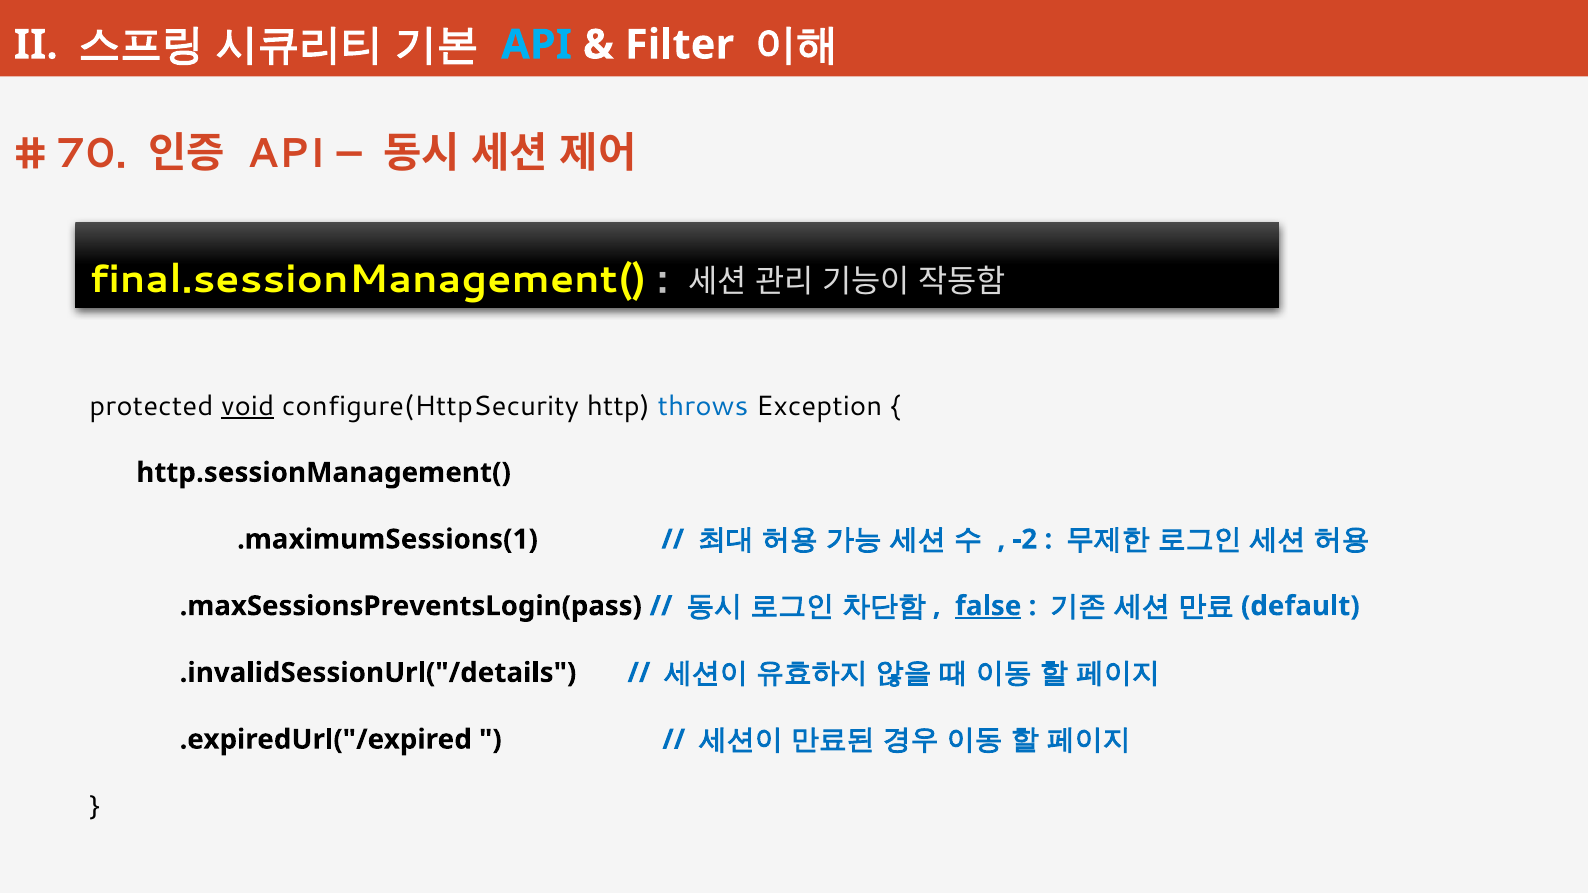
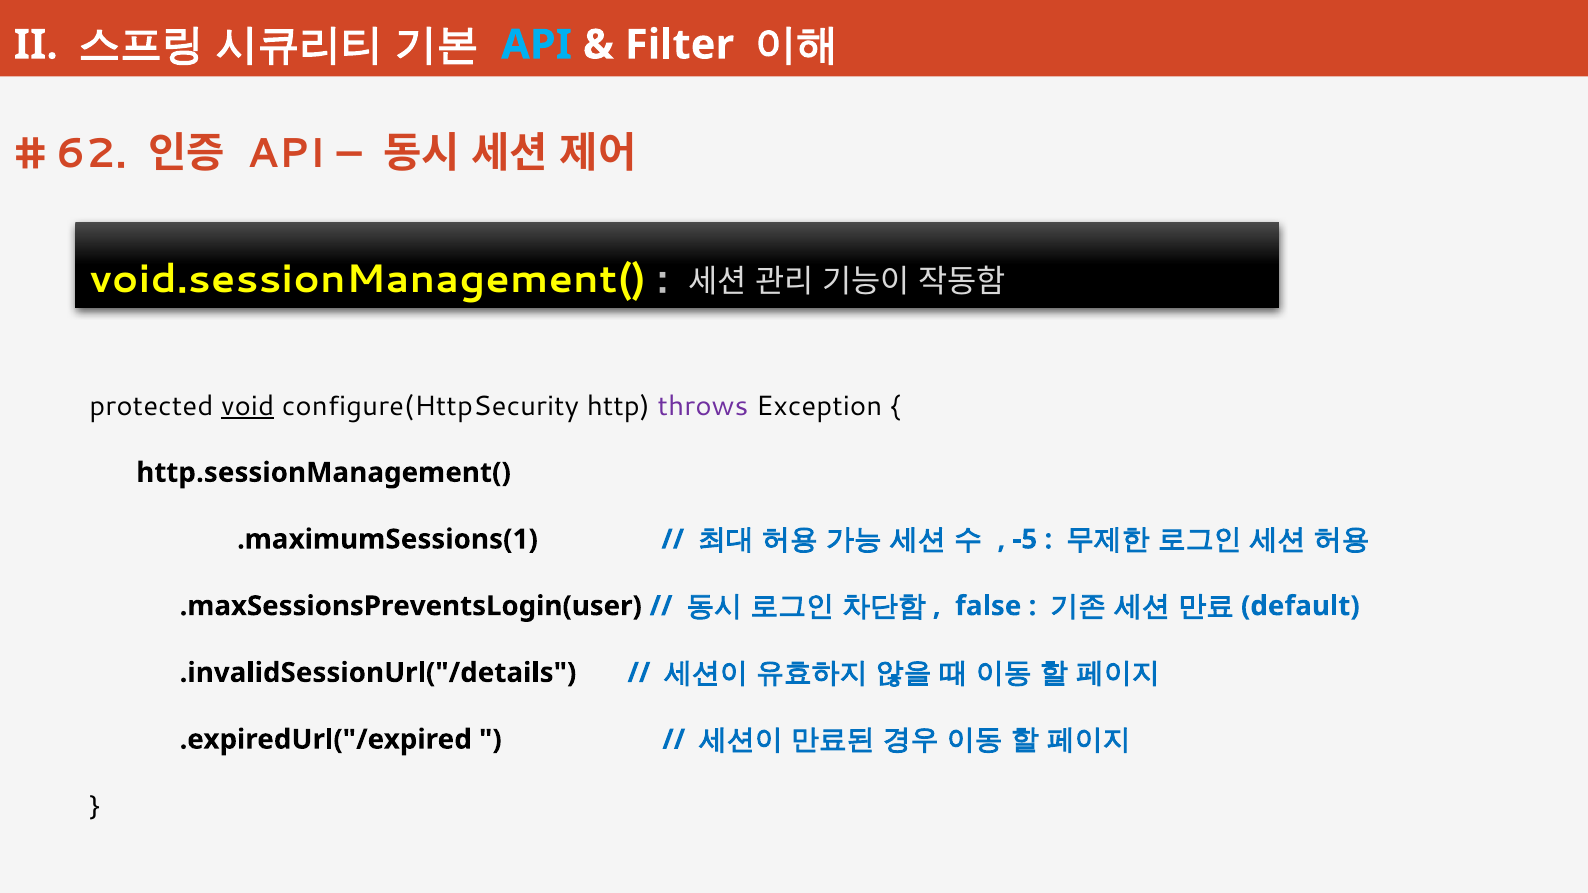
70: 70 -> 62 (91, 154)
final.sessionManagement(: final.sessionManagement( -> void.sessionManagement( (368, 280)
throws colour: blue -> purple (703, 406)
-2: -2 -> -5 (1025, 539)
.maxSessionsPreventsLogin(pass: .maxSessionsPreventsLogin(pass -> .maxSessionsPreventsLogin(user (411, 606)
false underline: present -> none (988, 606)
